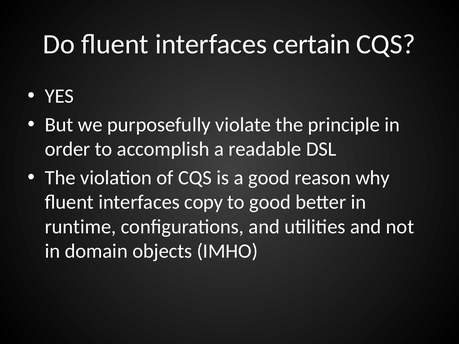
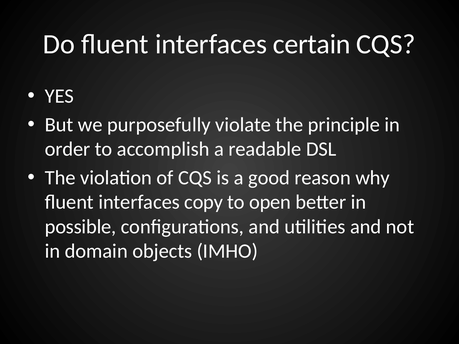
to good: good -> open (270, 202)
runtime: runtime -> possible (81, 227)
